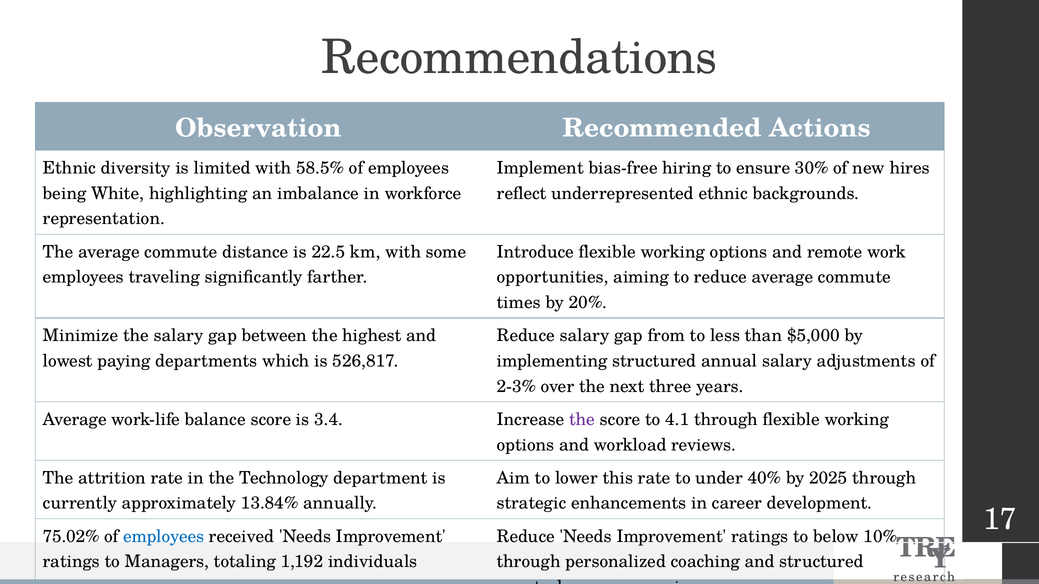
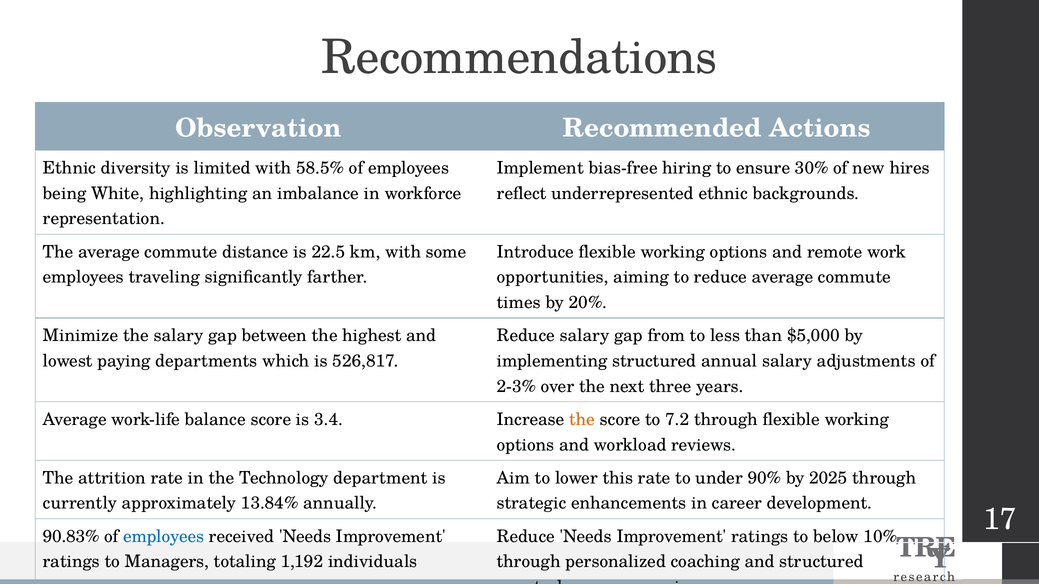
the colour: purple -> orange (582, 420)
4.1: 4.1 -> 7.2 (677, 420)
40%: 40% -> 90% (764, 478)
75.02%: 75.02% -> 90.83% (71, 537)
